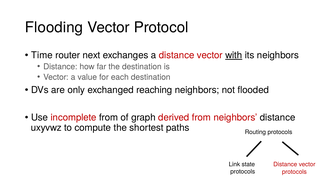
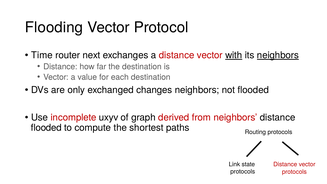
neighbors underline: none -> present (278, 55)
reaching: reaching -> changes (154, 90)
incomplete from: from -> uxyv (109, 117)
uxyvwz: uxyvwz -> flooded (46, 128)
